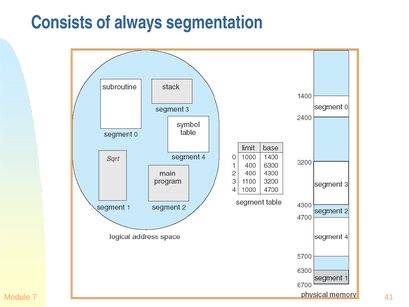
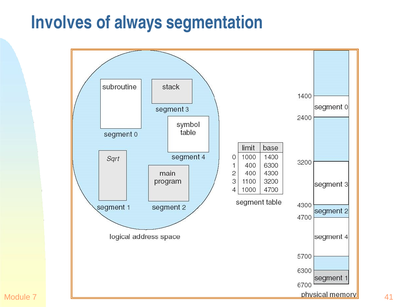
Consists: Consists -> Involves (62, 23)
